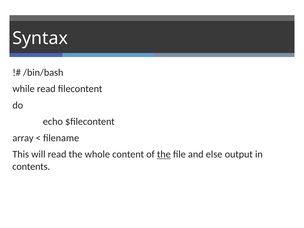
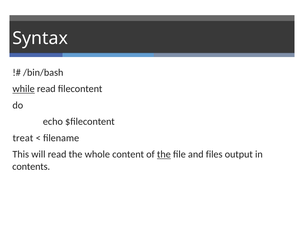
while underline: none -> present (24, 89)
array: array -> treat (23, 138)
else: else -> files (214, 154)
